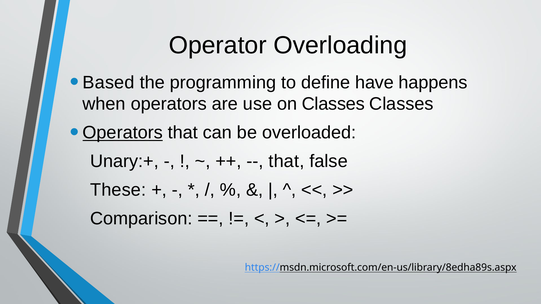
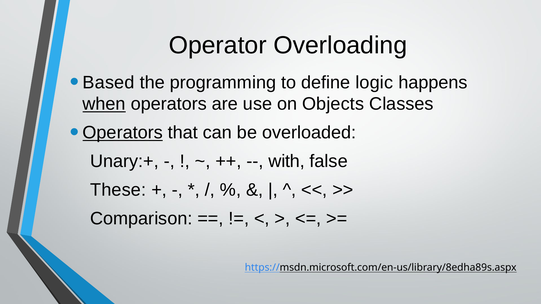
have: have -> logic (374, 83)
when underline: none -> present (104, 104)
on Classes: Classes -> Objects (333, 104)
that: that -> with (287, 161)
